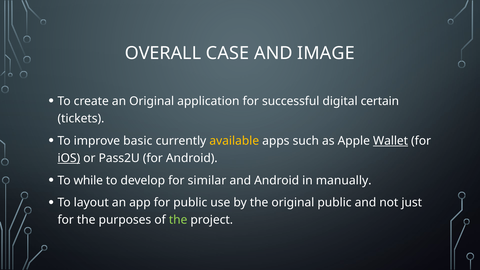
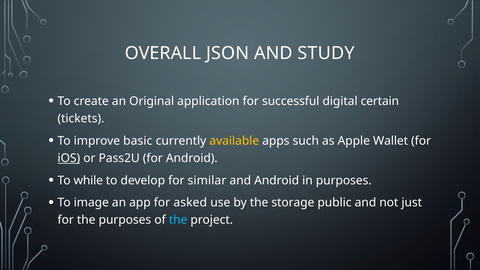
CASE: CASE -> JSON (228, 53)
IMAGE: IMAGE -> STUDY (326, 53)
Wallet underline: present -> none (391, 141)
in manually: manually -> purposes (344, 180)
layout: layout -> image (91, 203)
for public: public -> asked (190, 203)
the original: original -> storage (293, 203)
the colour: light green -> light blue (178, 220)
